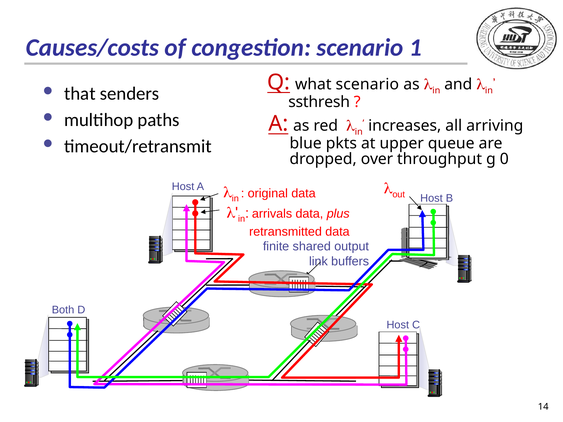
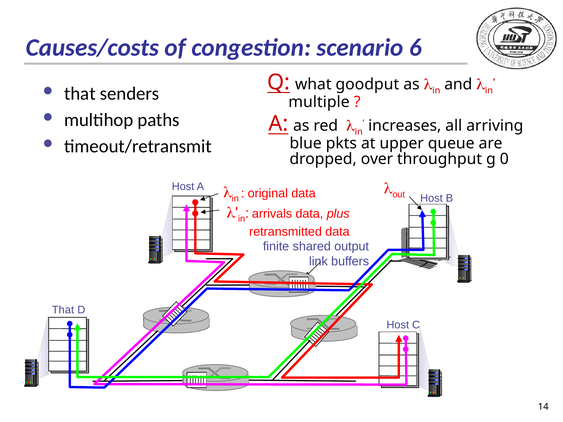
1: 1 -> 6 (415, 48)
what scenario: scenario -> goodput (367, 85)
ssthresh: ssthresh -> multiple (319, 102)
Both: Both -> That (63, 310)
